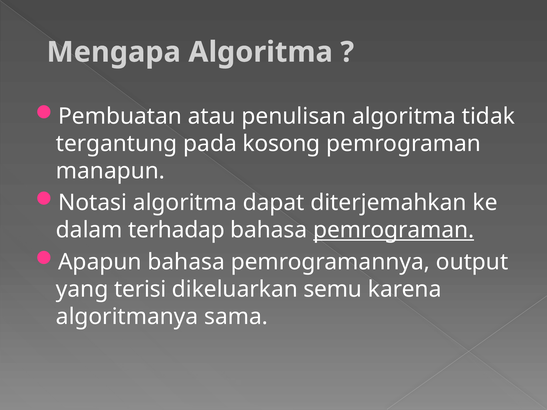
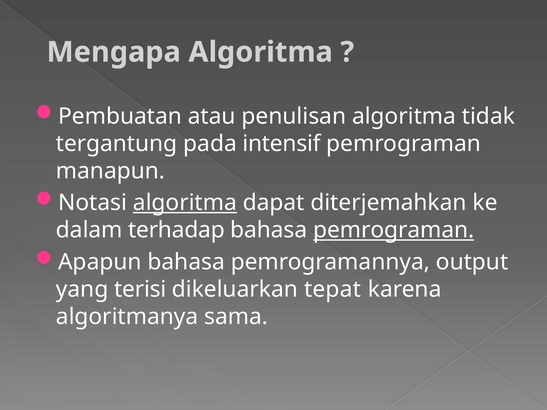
kosong: kosong -> intensif (281, 144)
algoritma underline: none -> present (185, 203)
semu: semu -> tepat (333, 290)
